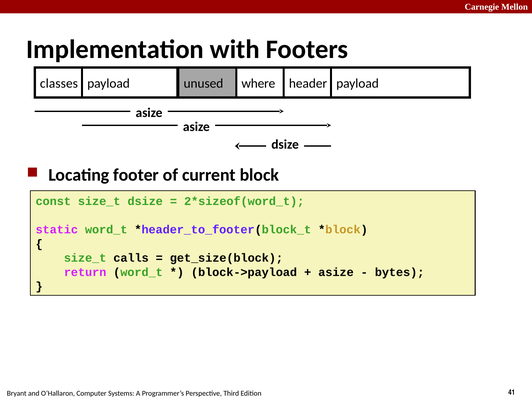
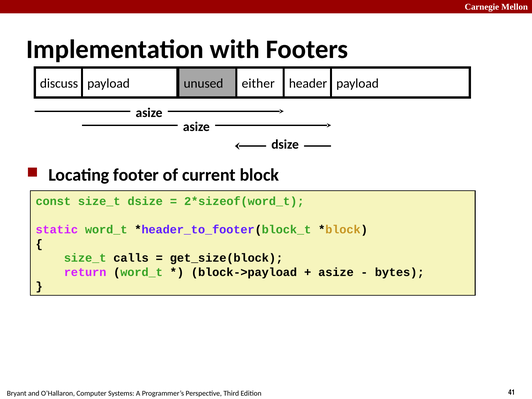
classes: classes -> discuss (59, 83)
where: where -> either (258, 83)
